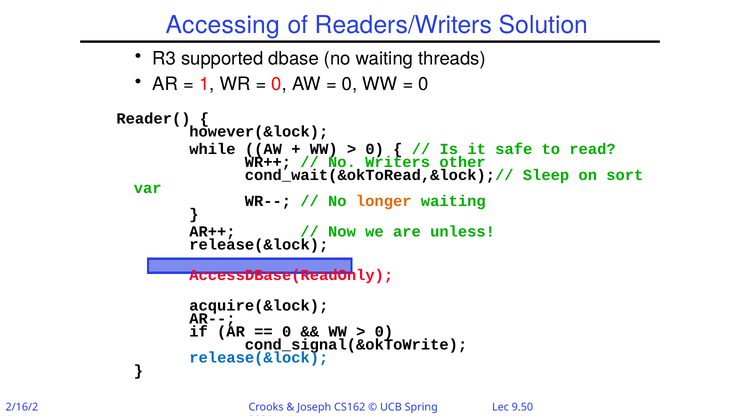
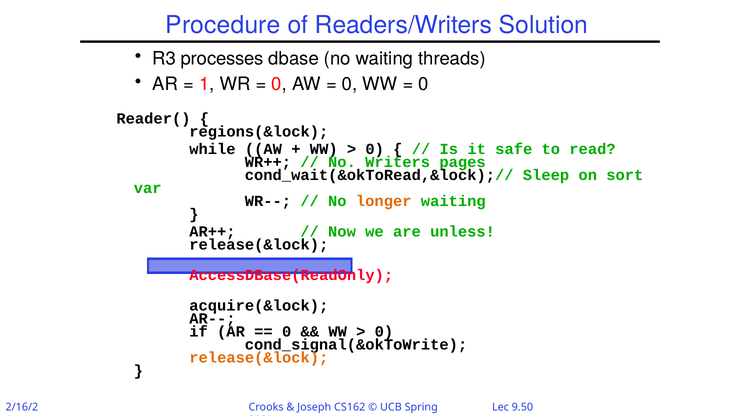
Accessing: Accessing -> Procedure (223, 25)
supported: supported -> processes (222, 59)
however(&lock: however(&lock -> regions(&lock (259, 132)
other: other -> pages (463, 162)
release(&lock colour: blue -> orange (259, 358)
